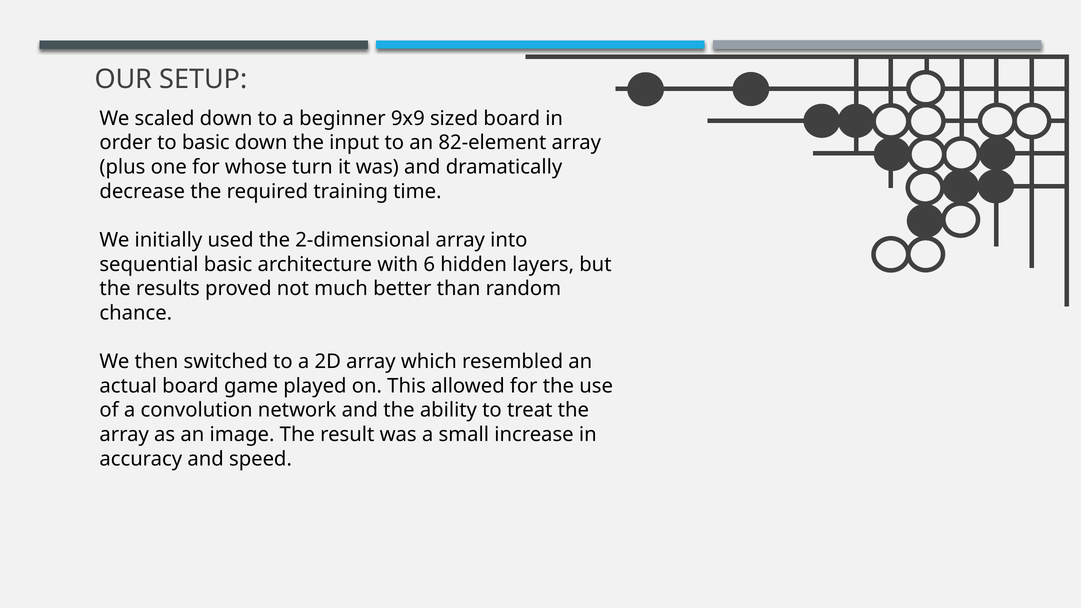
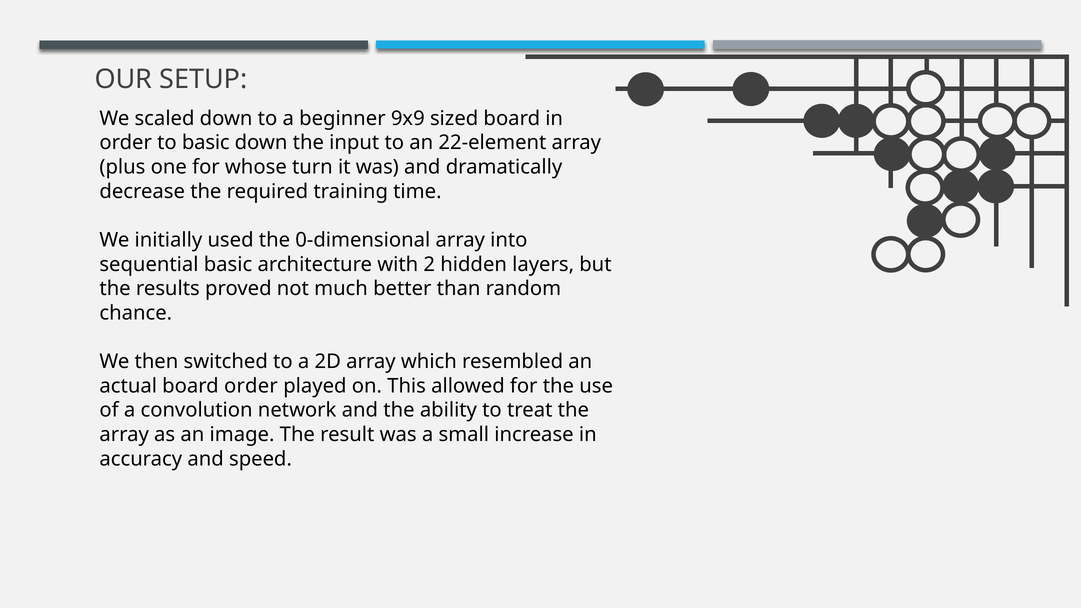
82-element: 82-element -> 22-element (492, 143)
2-dimensional: 2-dimensional -> 0-dimensional (363, 240)
6: 6 -> 2 (429, 264)
board game: game -> order (251, 386)
